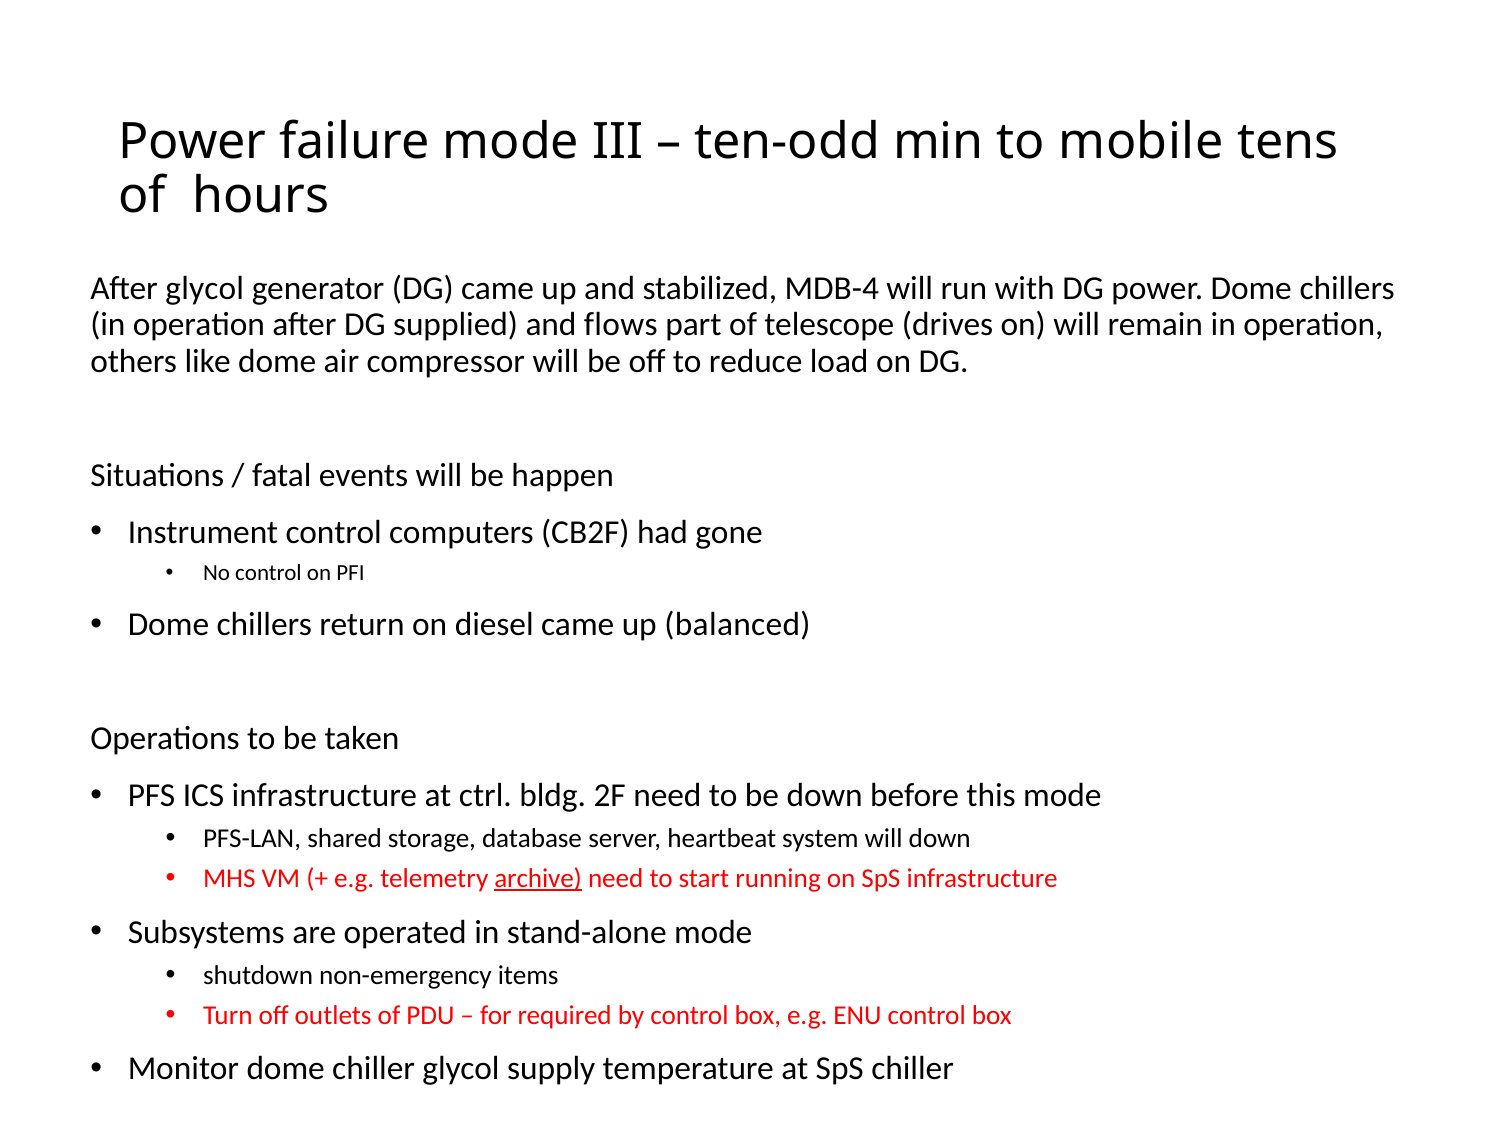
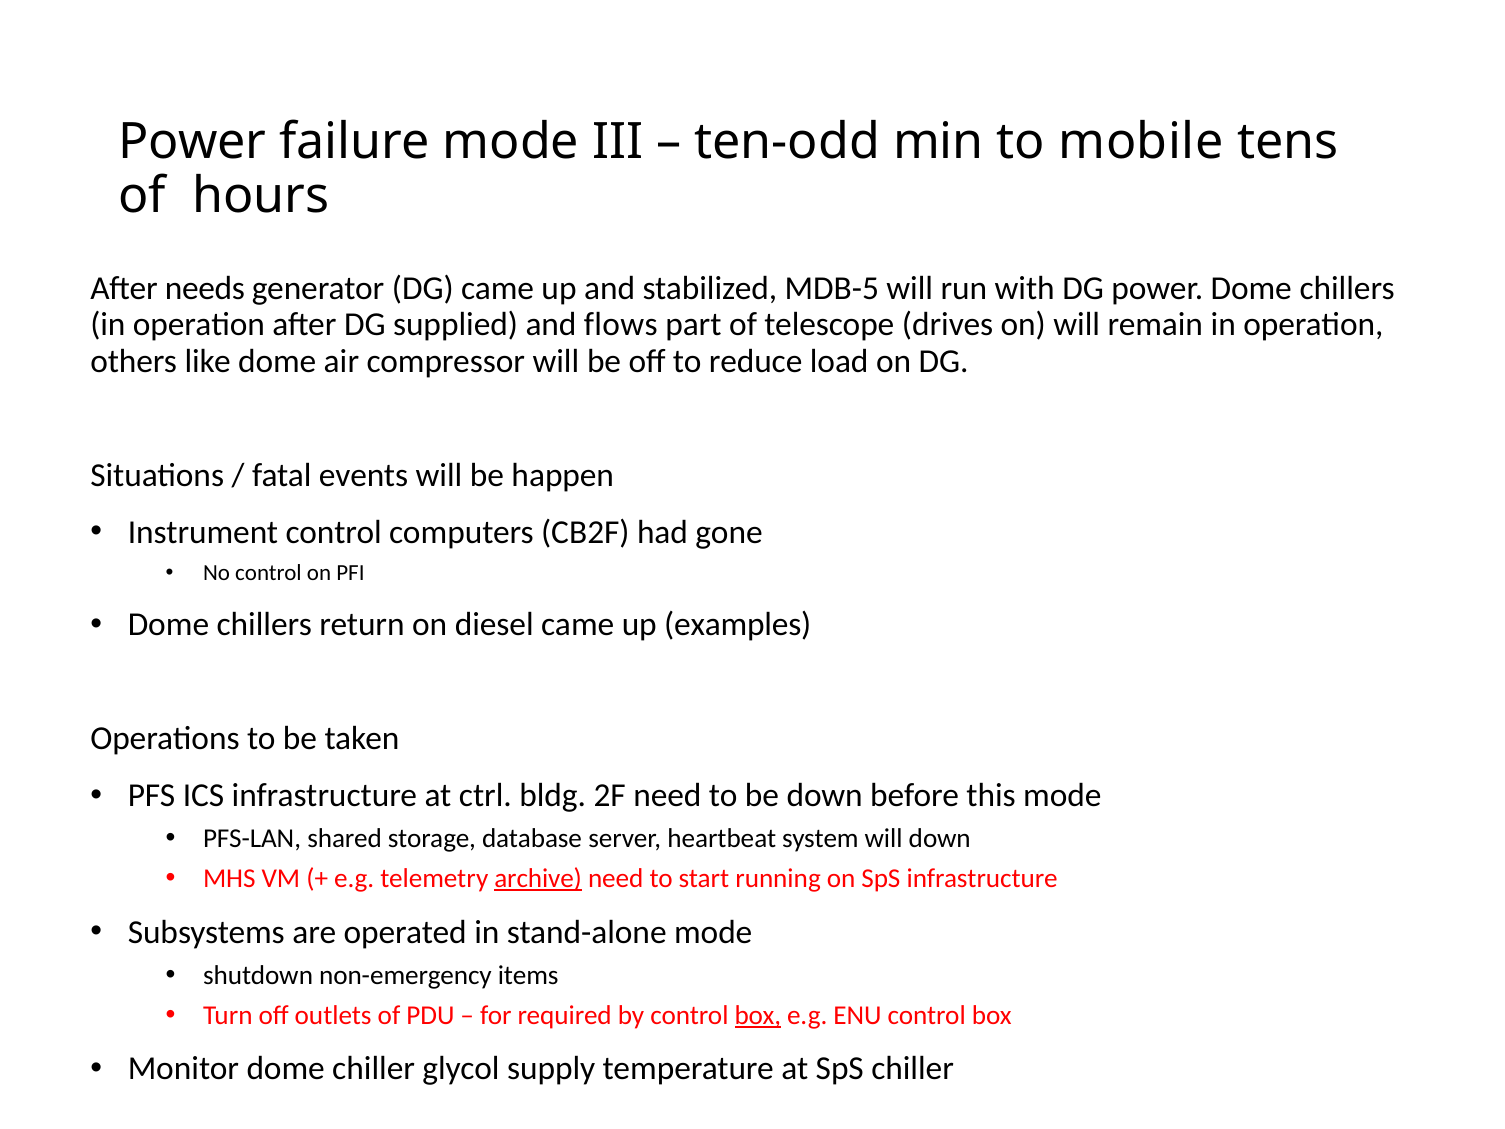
After glycol: glycol -> needs (205, 289)
MDB-4: MDB-4 -> MDB-5 (832, 289)
balanced: balanced -> examples (738, 624)
box underline: none -> present (758, 1015)
